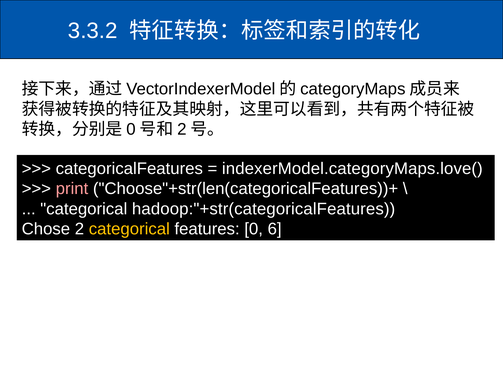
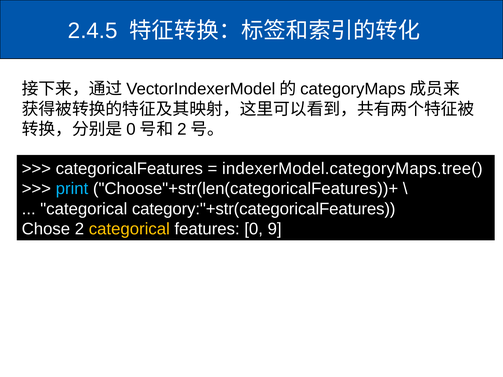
3.3.2: 3.3.2 -> 2.4.5 (93, 31)
indexerModel.categoryMaps.love(: indexerModel.categoryMaps.love( -> indexerModel.categoryMaps.tree( (352, 169)
print colour: pink -> light blue (72, 189)
hadoop:"+str(categoricalFeatures: hadoop:"+str(categoricalFeatures -> category:"+str(categoricalFeatures (264, 209)
6: 6 -> 9 (275, 229)
